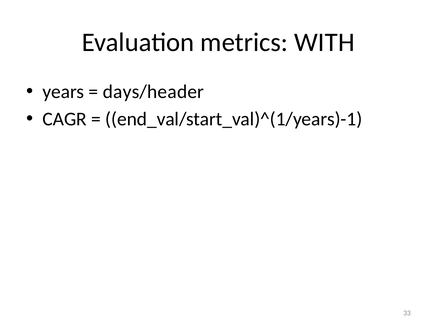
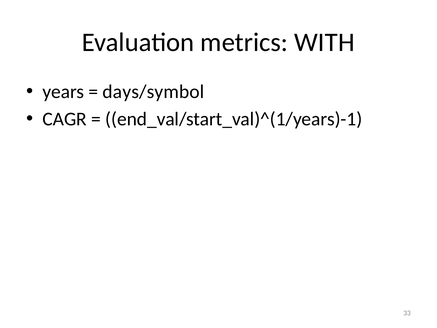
days/header: days/header -> days/symbol (153, 92)
